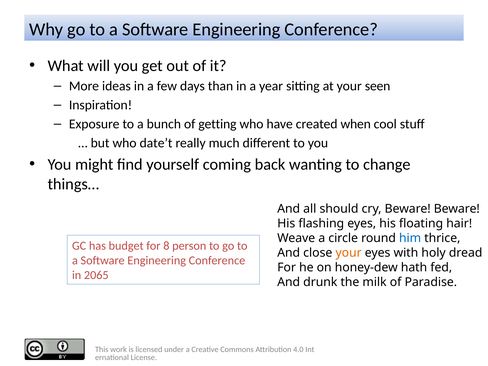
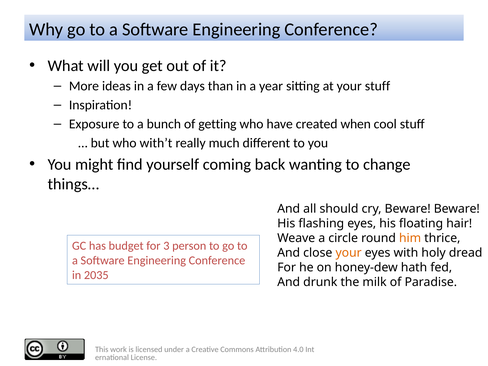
your seen: seen -> stuff (378, 86)
date’t: date’t -> with’t (156, 143)
him colour: blue -> orange (410, 238)
8: 8 -> 3 (166, 246)
2065: 2065 -> 2035 (96, 275)
